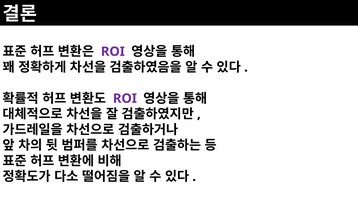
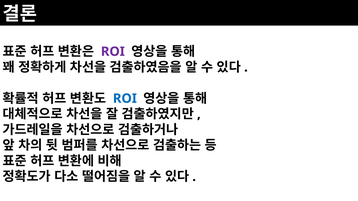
ROI colour: purple -> blue (125, 99)
